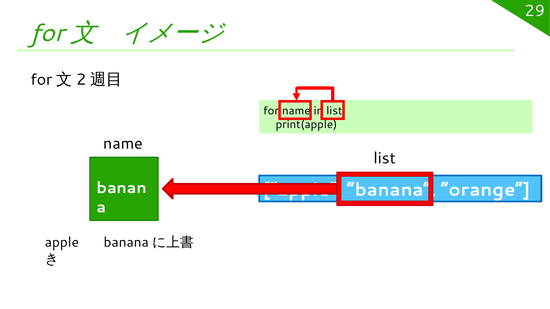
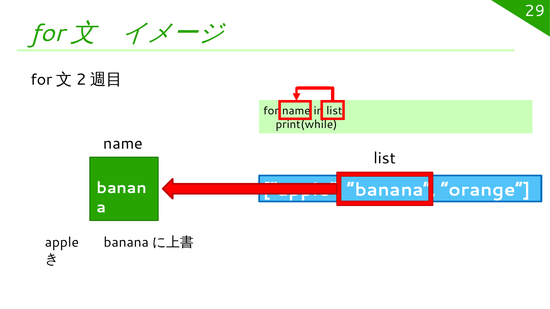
print(apple: print(apple -> print(while (306, 125)
